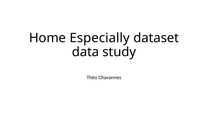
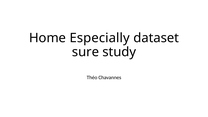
data: data -> sure (86, 52)
